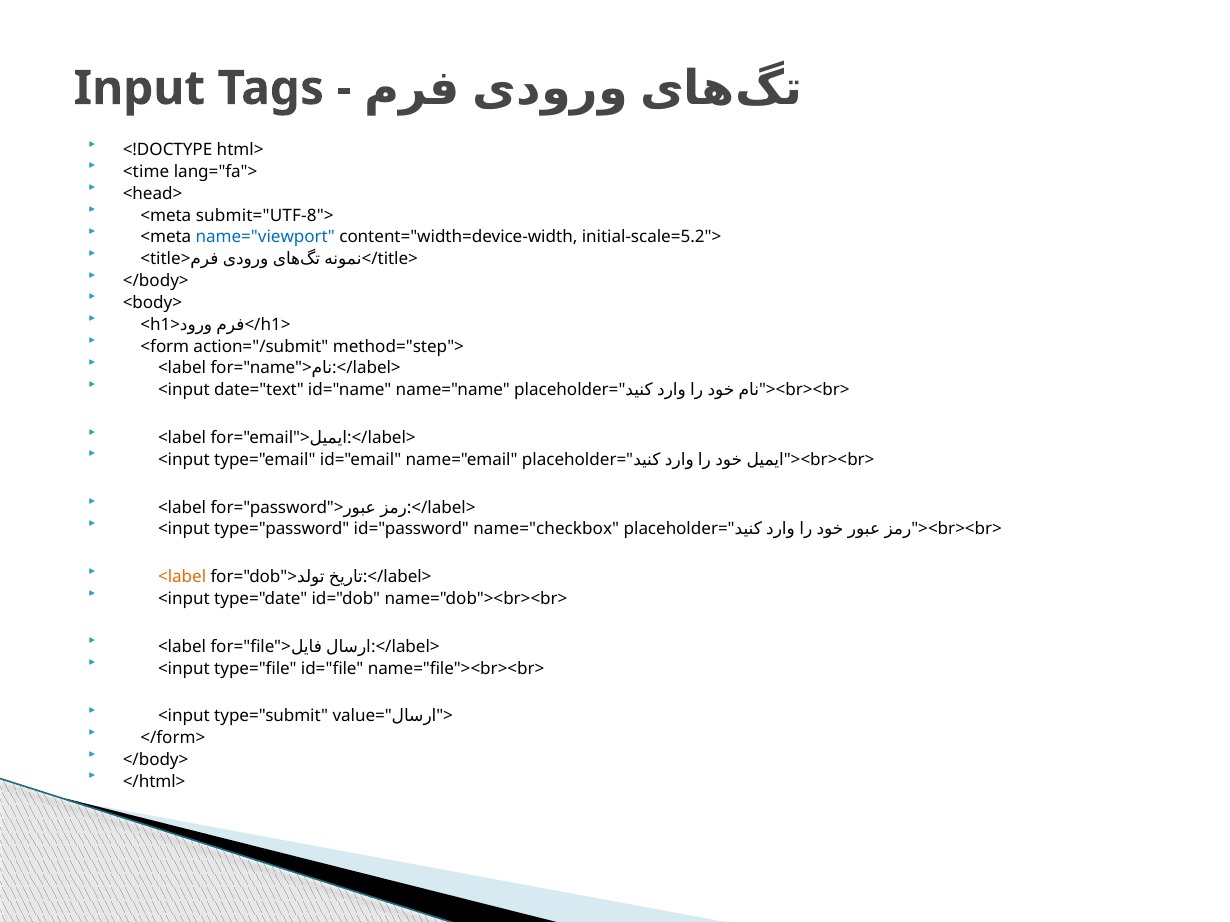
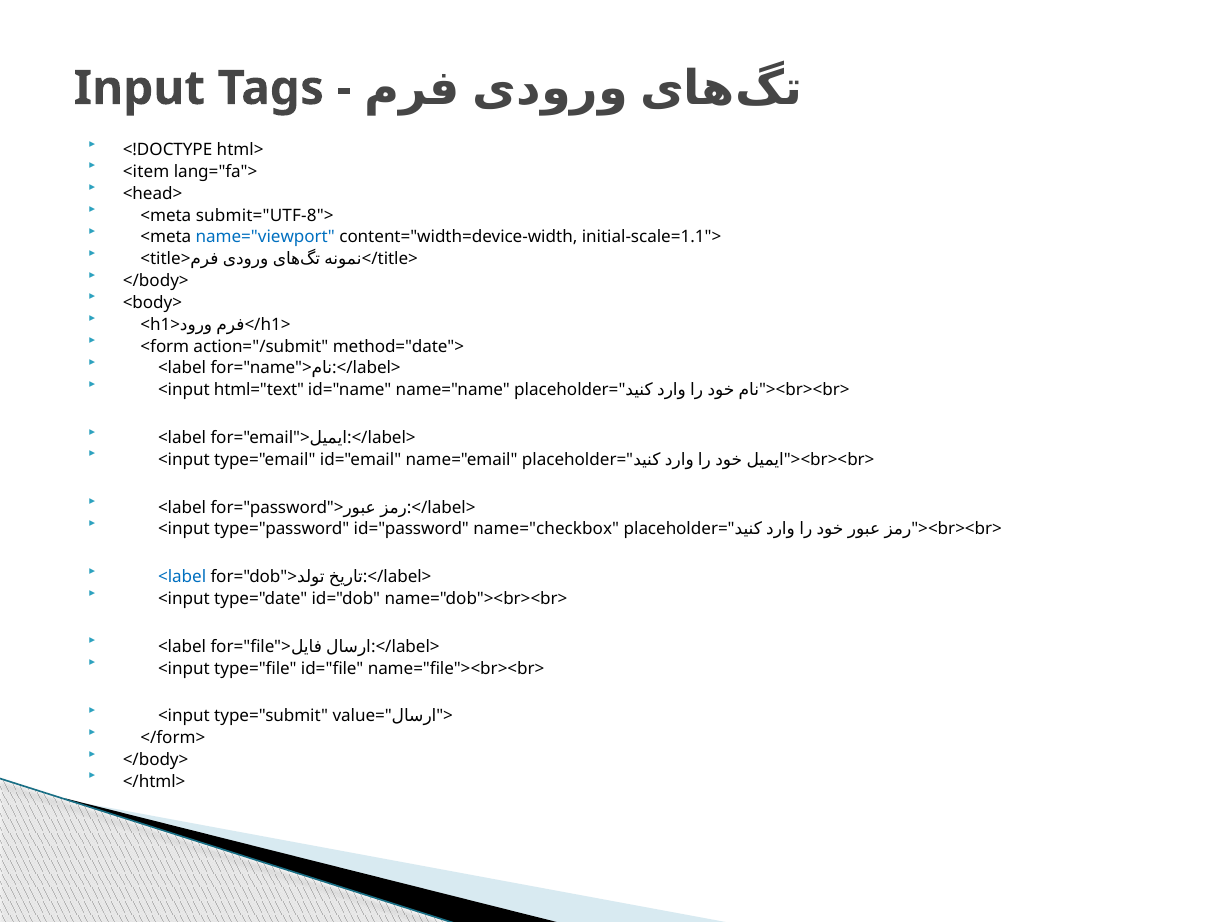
<time: <time -> <item (146, 172)
initial-scale=5.2">: initial-scale=5.2"> -> initial-scale=1.1"> (652, 237)
method="step">: method="step"> -> method="date"> (398, 347)
date="text: date="text -> html="text (259, 390)
<label colour: orange -> blue (182, 577)
